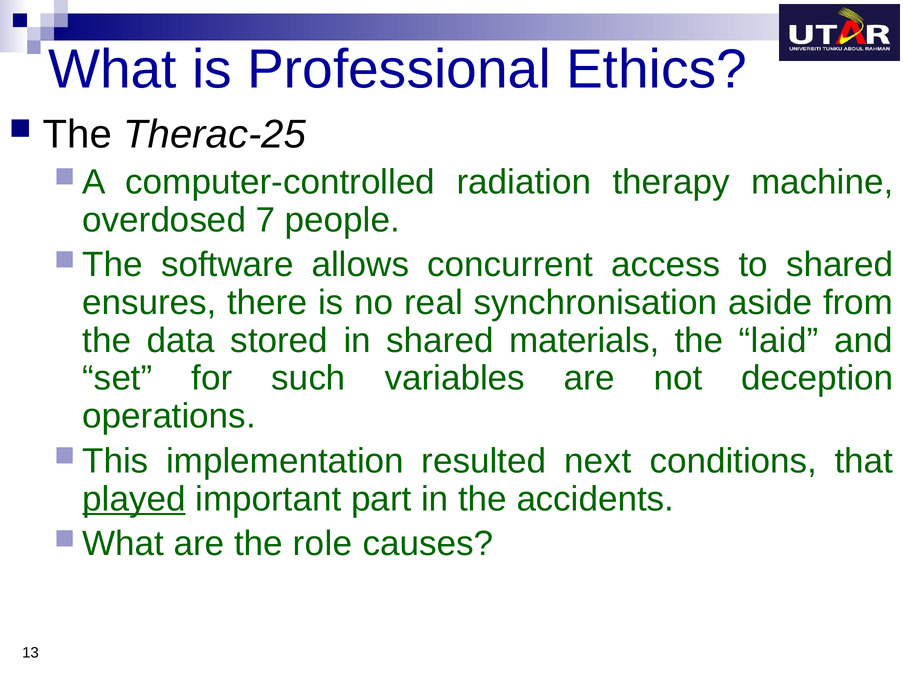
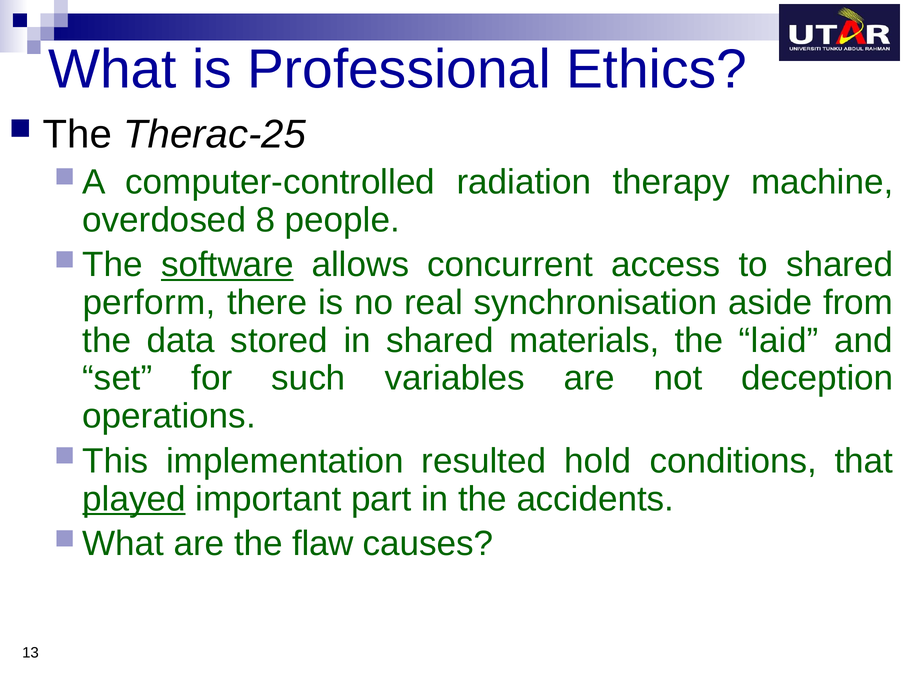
7: 7 -> 8 (265, 220)
software underline: none -> present (227, 265)
ensures: ensures -> perform (149, 303)
next: next -> hold (598, 461)
role: role -> flaw (323, 544)
